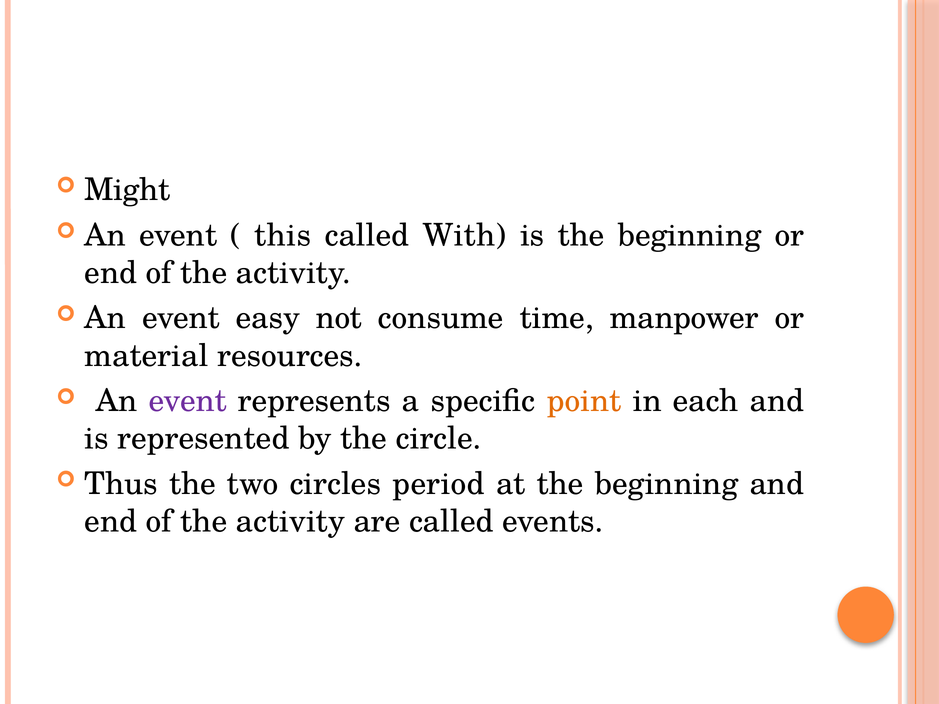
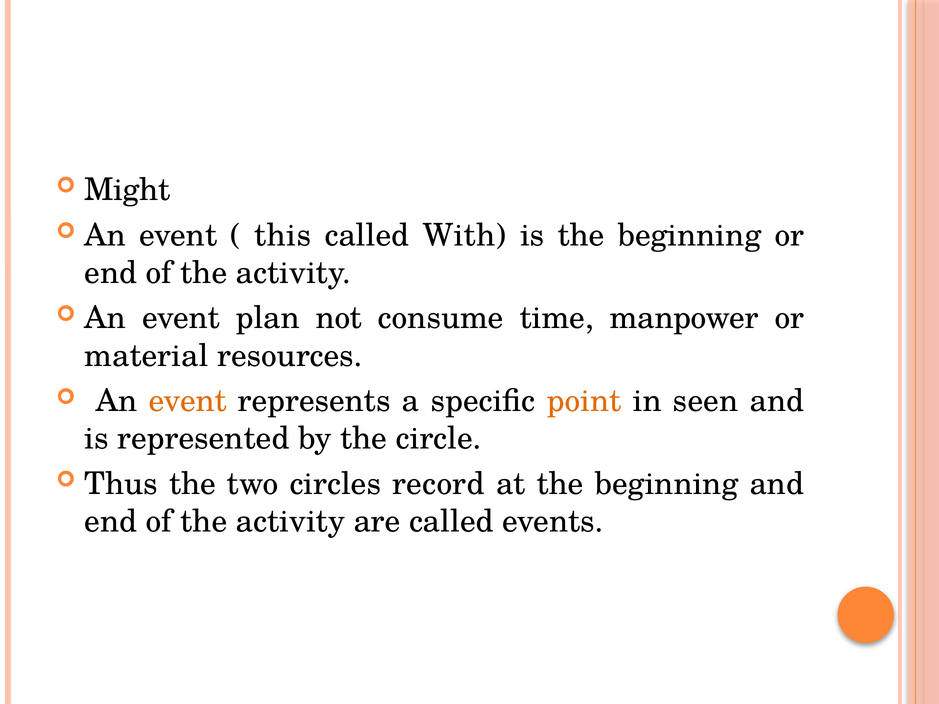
easy: easy -> plan (268, 318)
event colour: purple -> orange (188, 401)
each: each -> seen (706, 401)
period: period -> record (438, 484)
